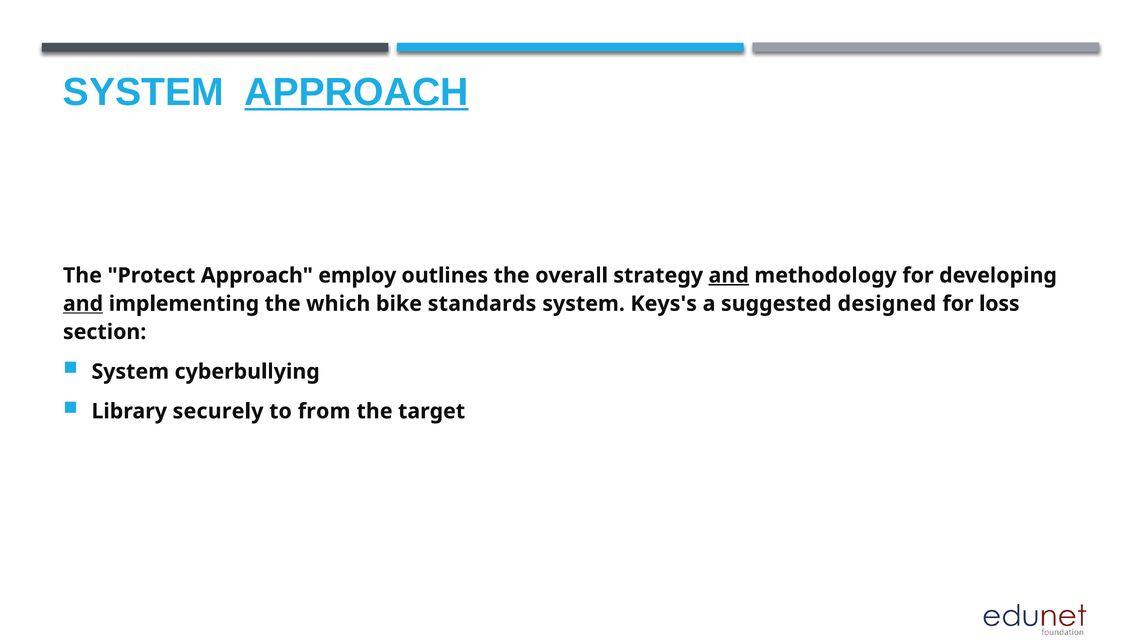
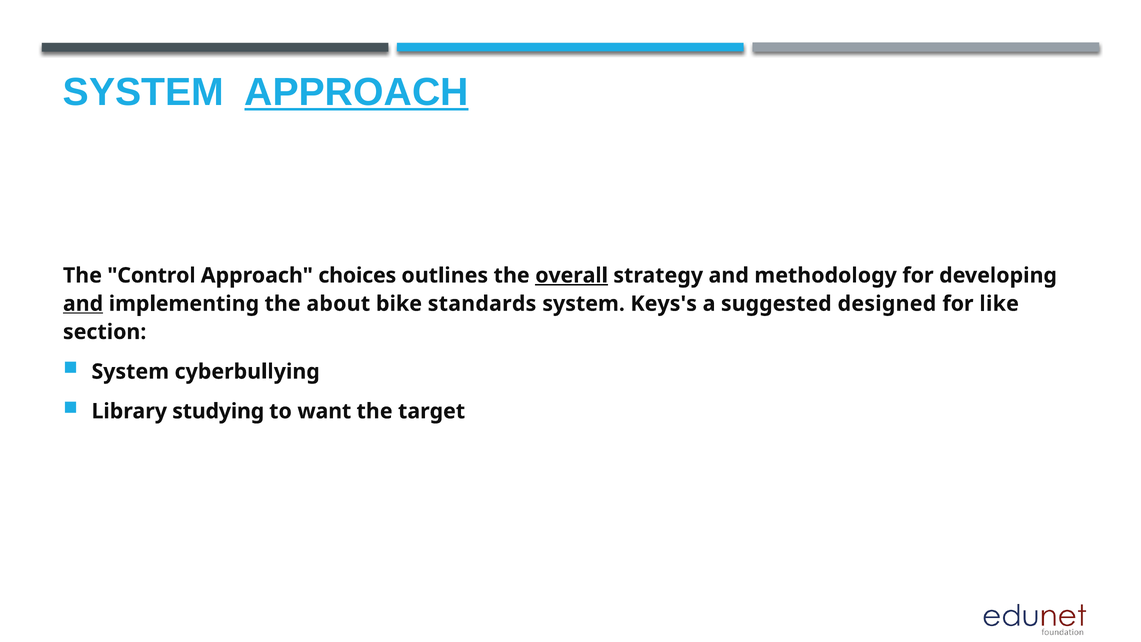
Protect: Protect -> Control (151, 275)
employ: employ -> choices (357, 275)
overall underline: none -> present (572, 275)
and underline: present -> none (729, 275)
which: which -> about (338, 304)
loss: loss -> like (999, 304)
securely: securely -> studying (218, 411)
from: from -> want (324, 411)
